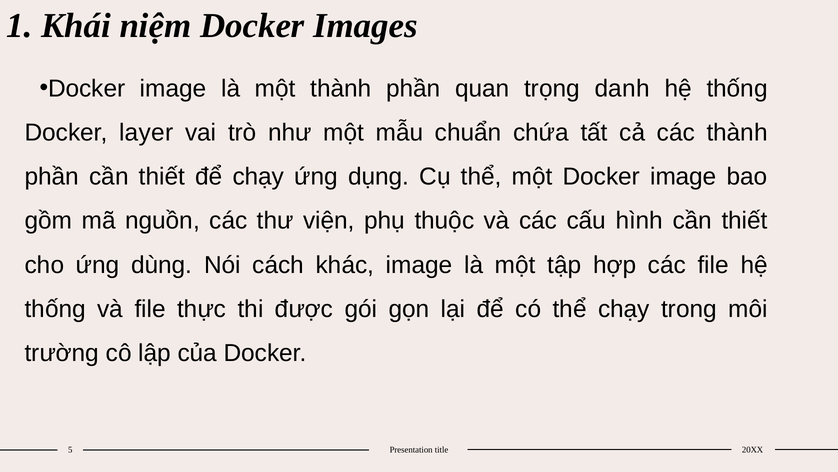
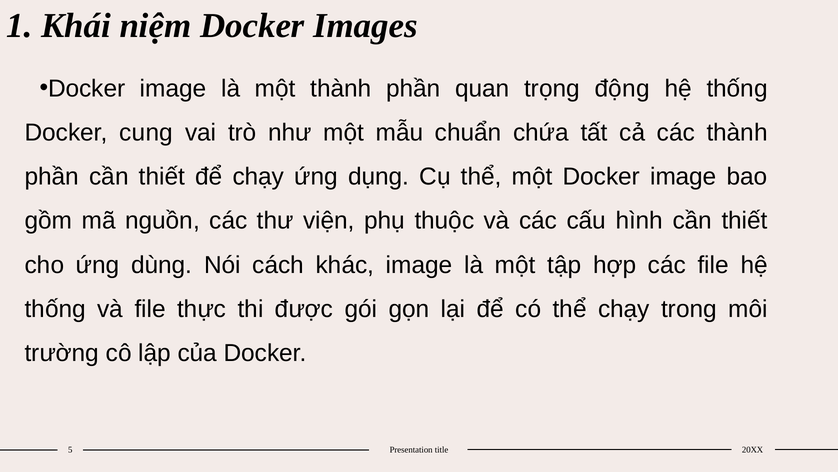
danh: danh -> động (622, 89)
layer: layer -> cung (146, 133)
